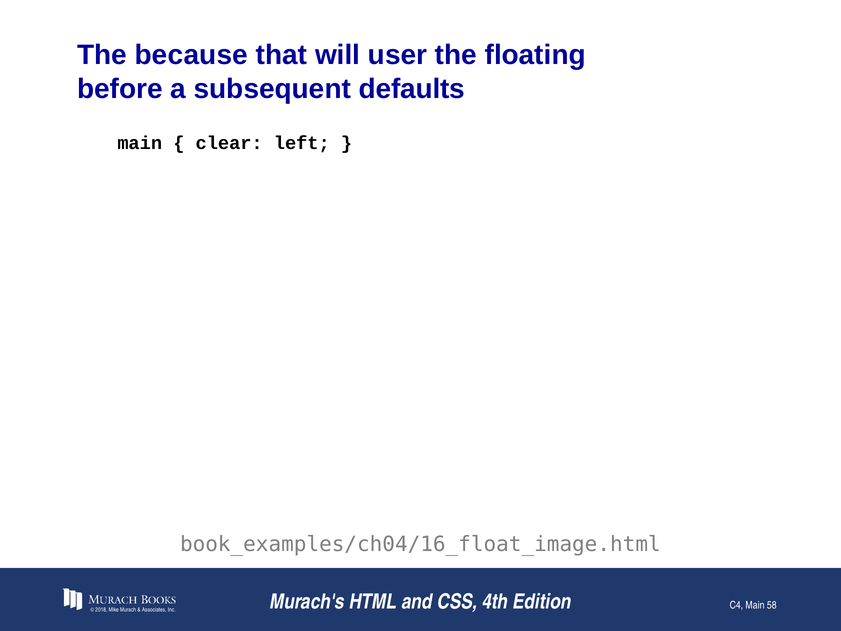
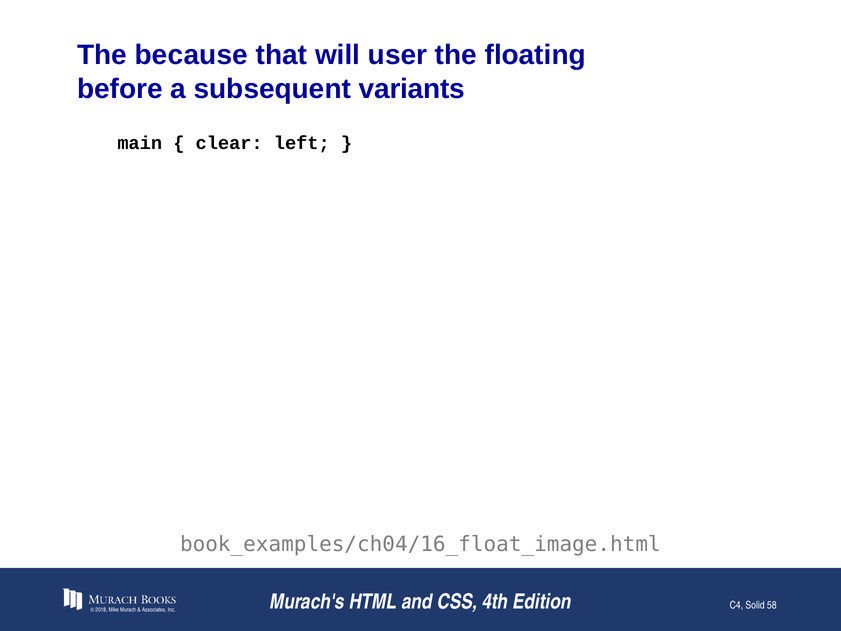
defaults: defaults -> variants (412, 89)
C4 Main: Main -> Solid (755, 605)
